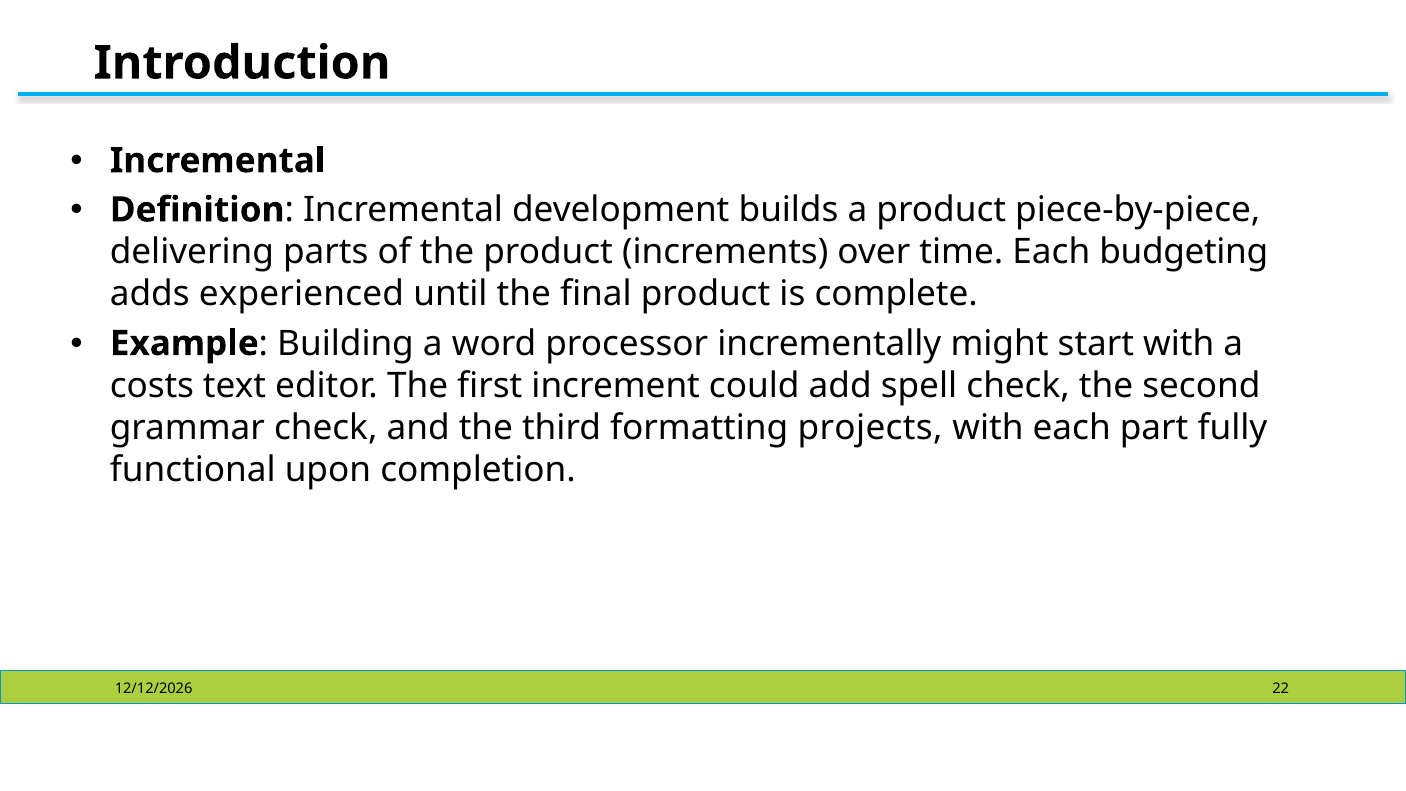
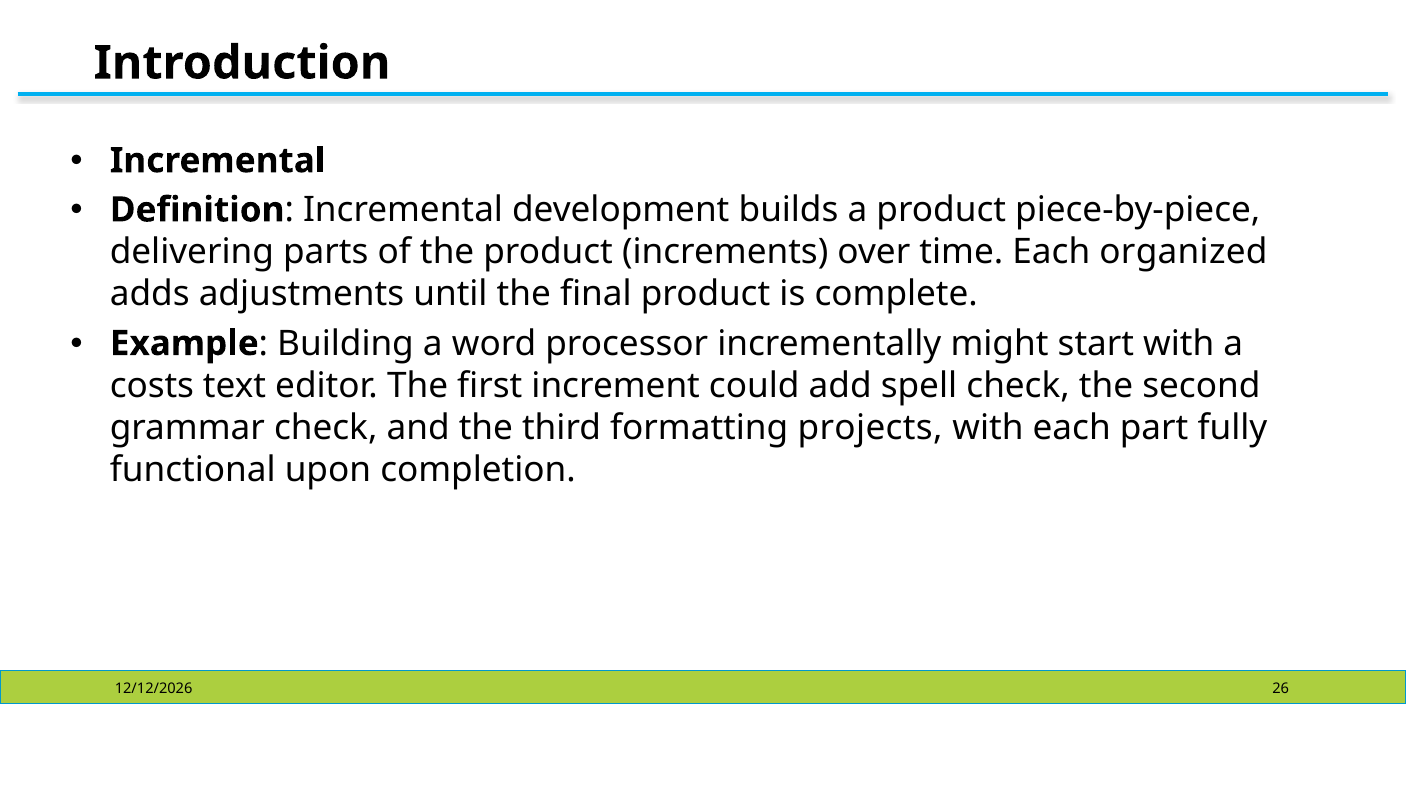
budgeting: budgeting -> organized (1183, 252)
experienced: experienced -> adjustments (301, 294)
22: 22 -> 26 (1281, 688)
